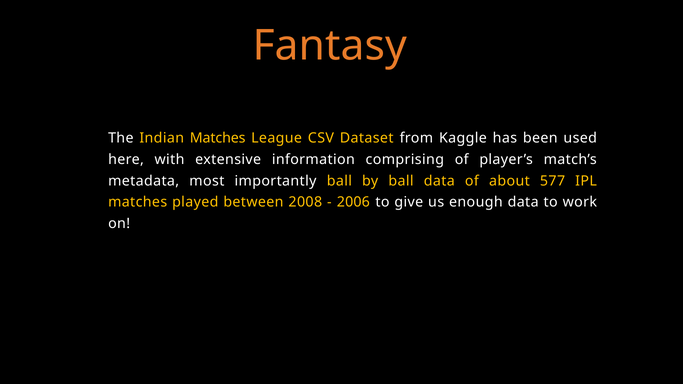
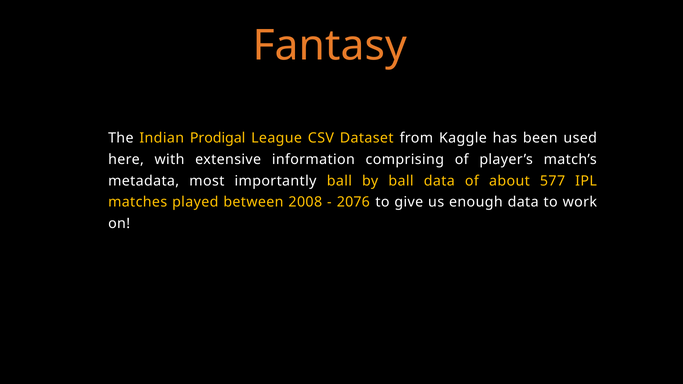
Indian Matches: Matches -> Prodigal (218, 138)
2006: 2006 -> 2076 (353, 202)
